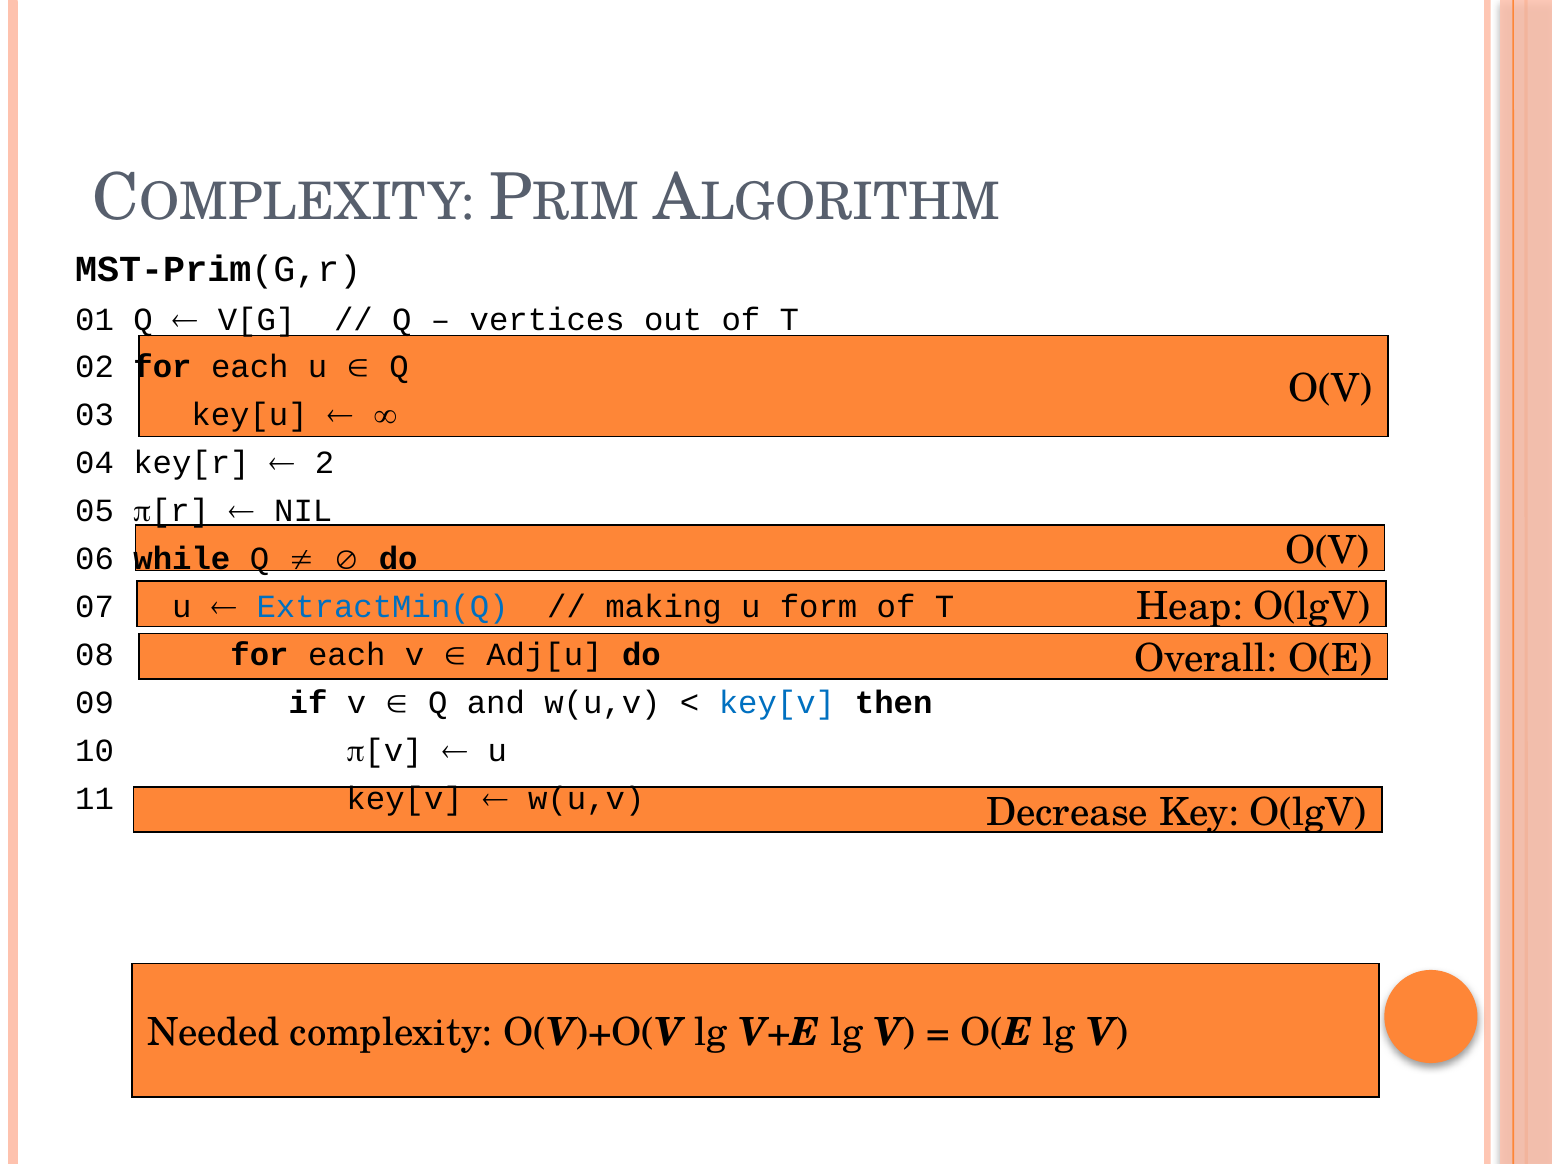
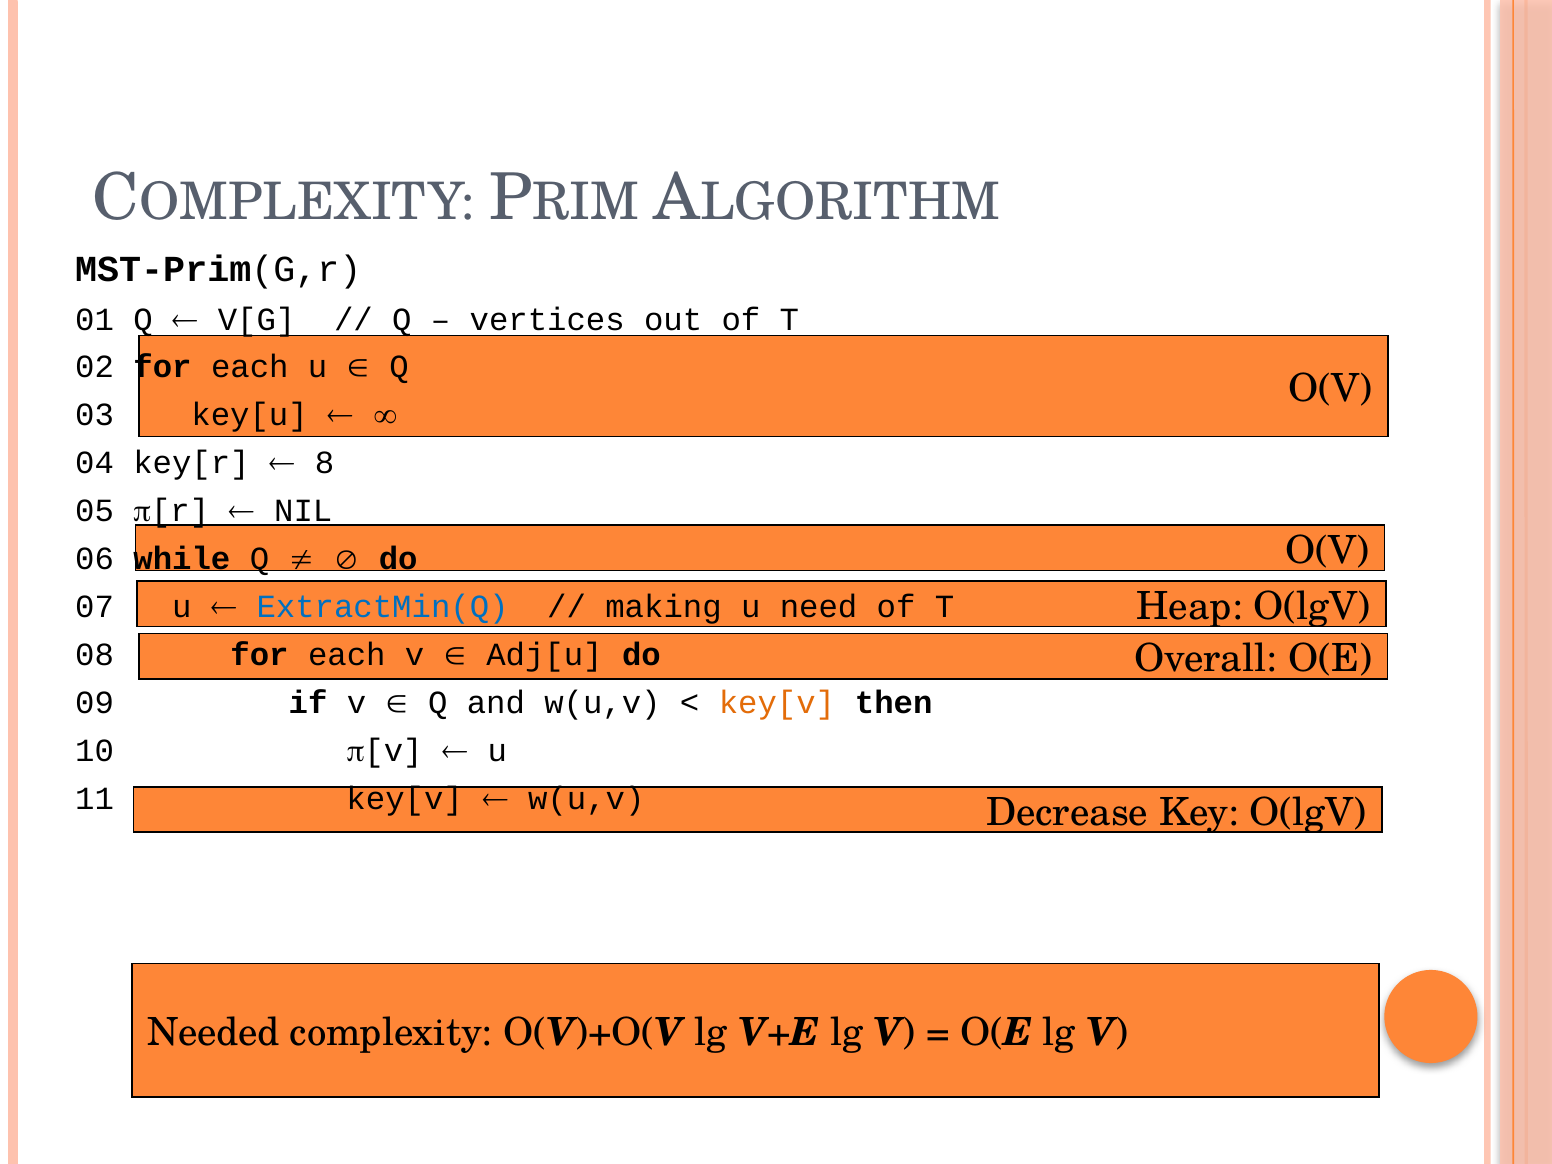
2: 2 -> 8 (324, 463)
form: form -> need (819, 607)
key[v colour: blue -> orange (777, 703)
